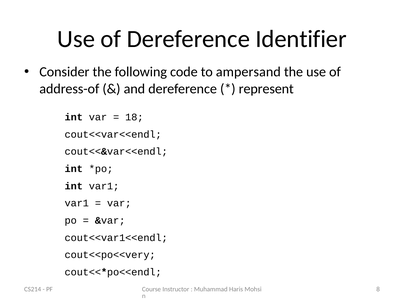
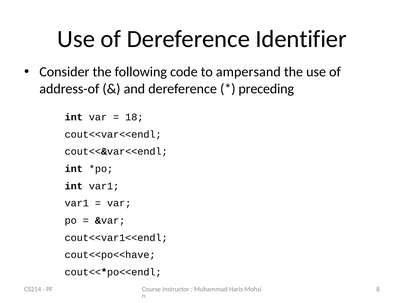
represent: represent -> preceding (266, 89)
cout<<po<<very: cout<<po<<very -> cout<<po<<have (110, 255)
